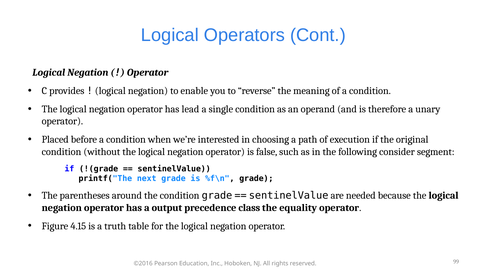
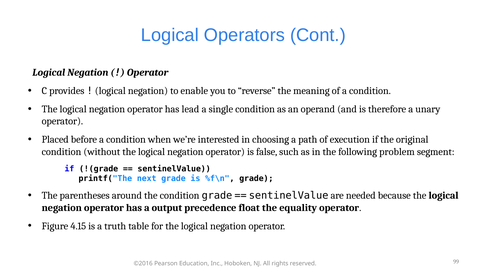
consider: consider -> problem (397, 152)
class: class -> float (249, 208)
